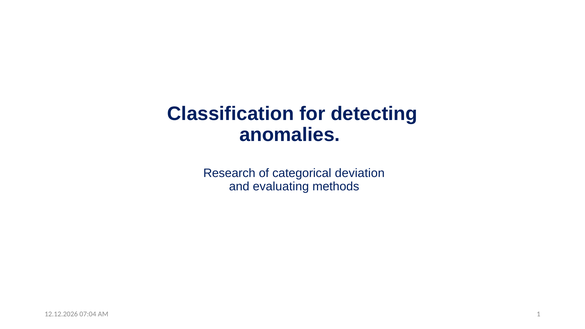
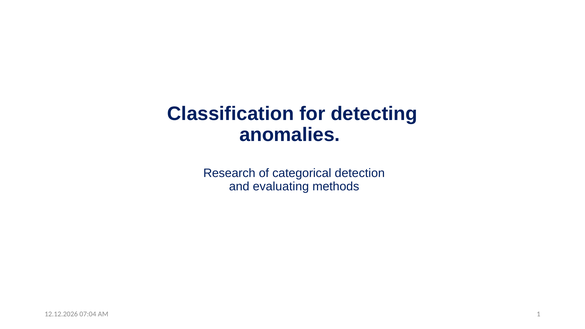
deviation: deviation -> detection (360, 173)
